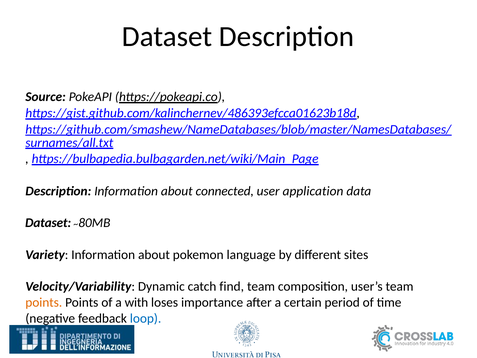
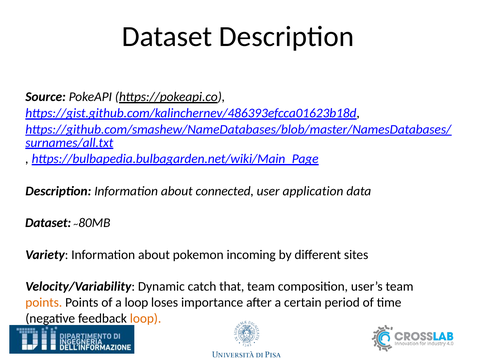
language: language -> incoming (251, 255)
find: find -> that (232, 286)
a with: with -> loop (136, 302)
loop colour: blue -> orange (146, 318)
